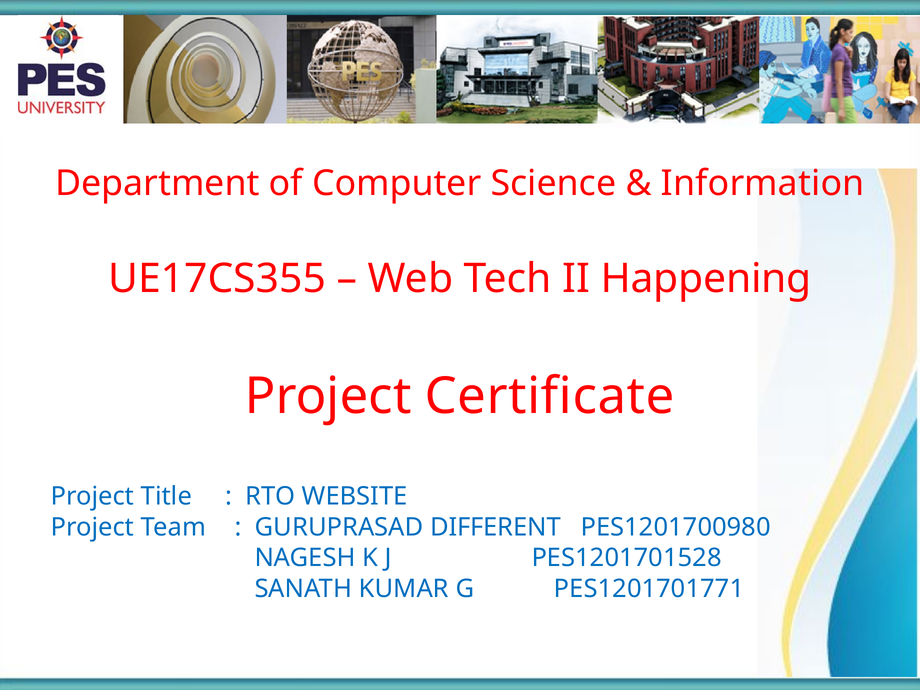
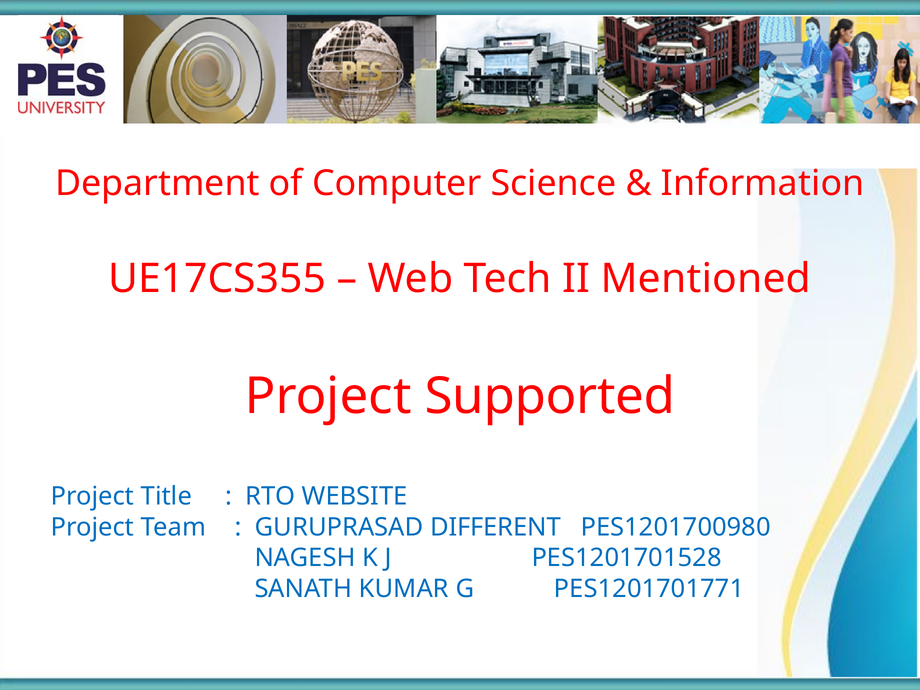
Happening: Happening -> Mentioned (706, 279)
Certificate: Certificate -> Supported (550, 396)
